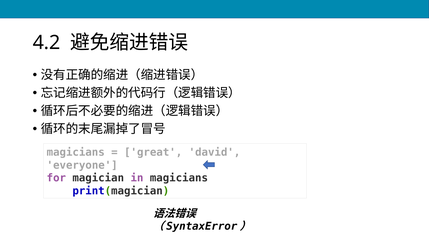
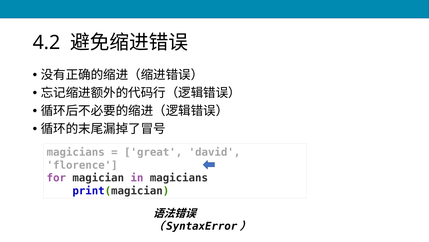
everyone: everyone -> florence (82, 165)
